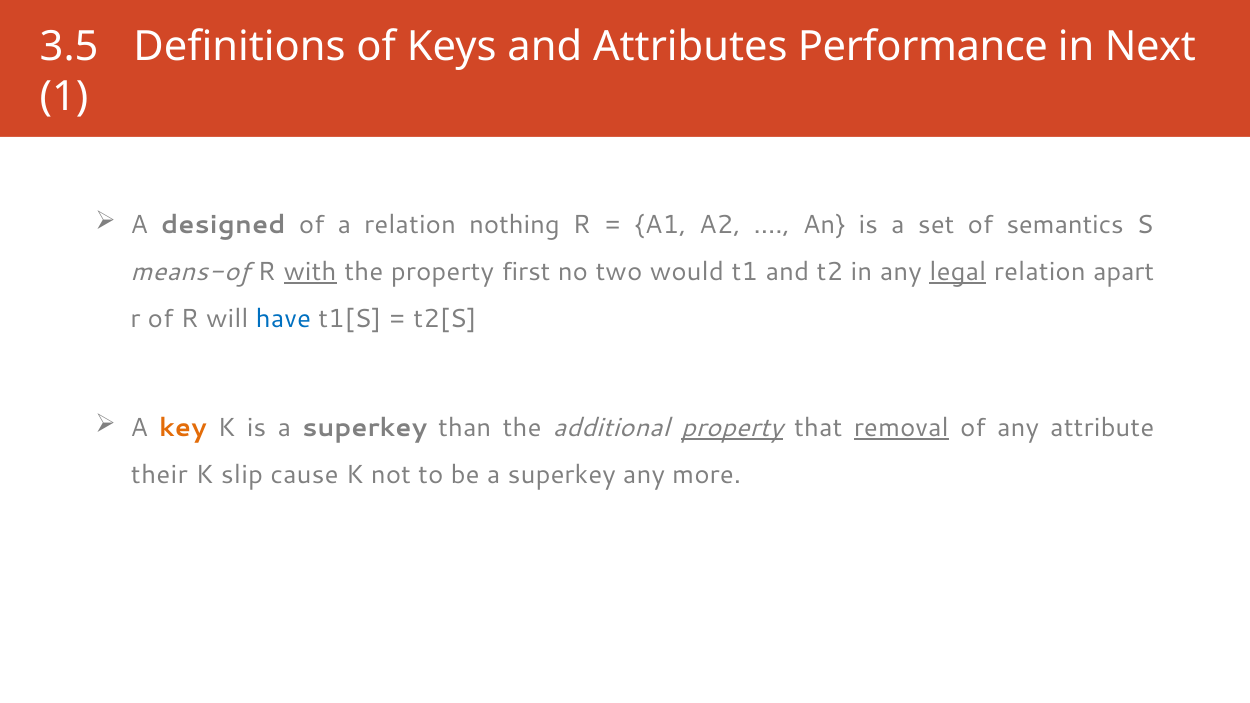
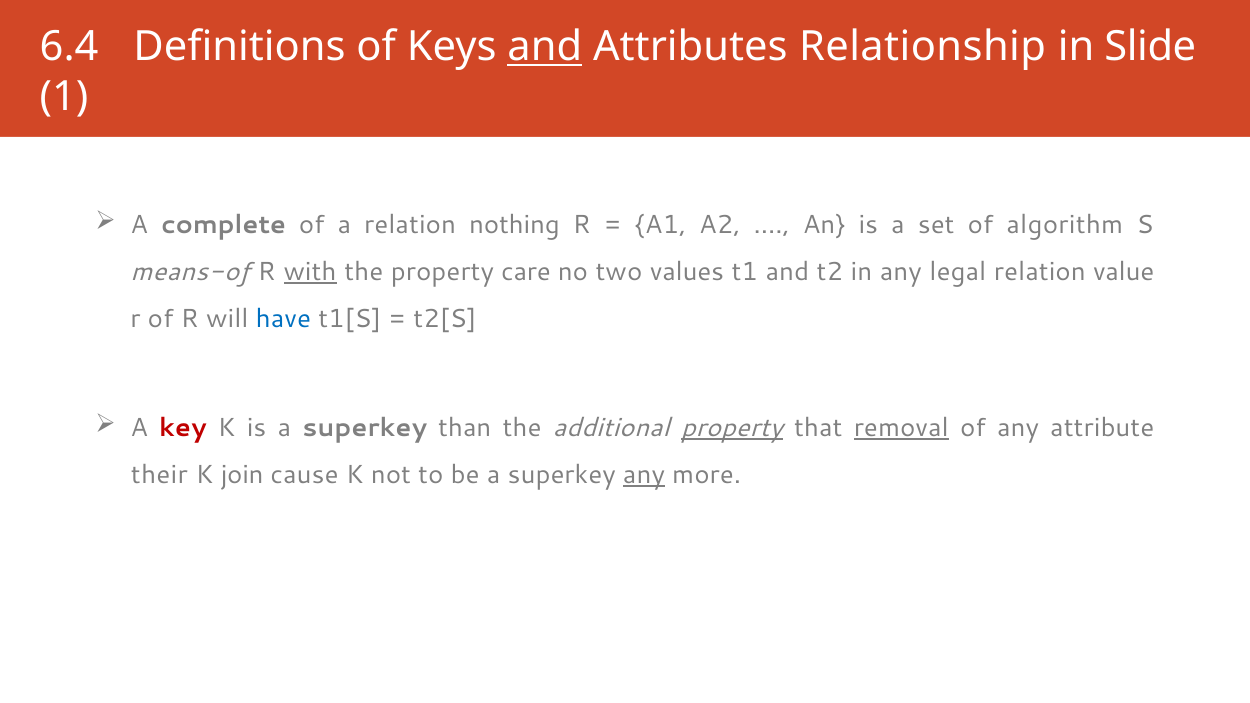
3.5: 3.5 -> 6.4 (69, 47)
and underline: none -> present (545, 47)
Performance: Performance -> Relationship (923, 47)
Next: Next -> Slide (1150, 47)
designed: designed -> complete (224, 225)
semantics: semantics -> algorithm (1065, 225)
first: first -> care (526, 272)
would: would -> values (687, 272)
legal underline: present -> none (958, 272)
apart: apart -> value (1124, 272)
key colour: orange -> red (183, 428)
slip: slip -> join (242, 475)
any underline: none -> present (644, 475)
